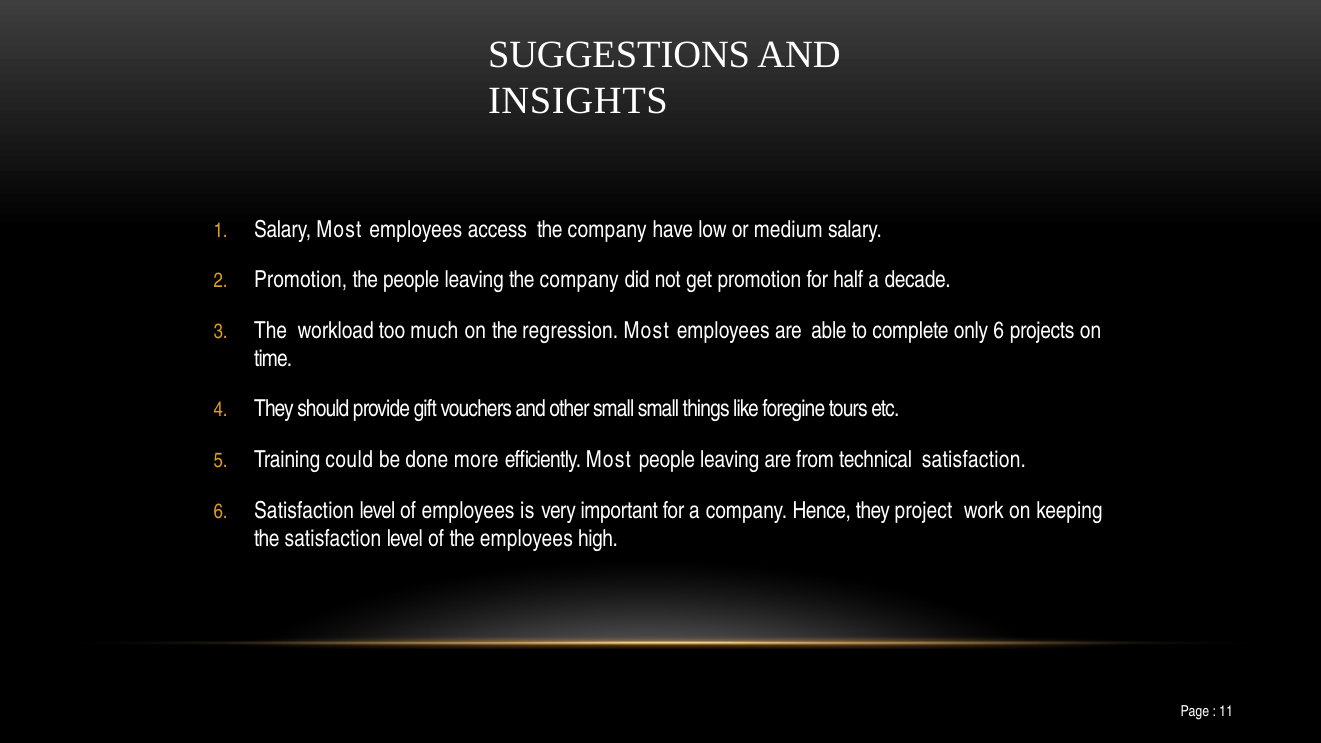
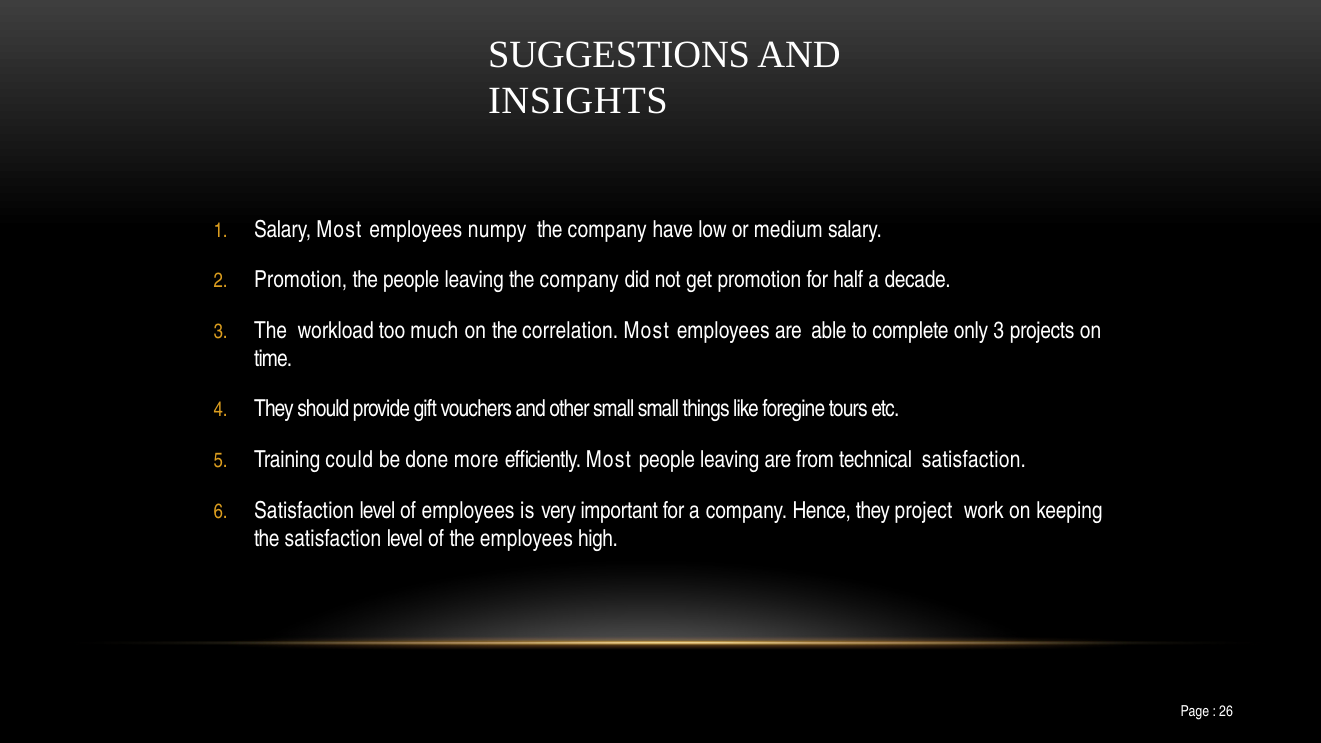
access: access -> numpy (497, 229)
regression: regression -> correlation (570, 331)
only 6: 6 -> 3 (999, 331)
11: 11 -> 26 (1226, 712)
